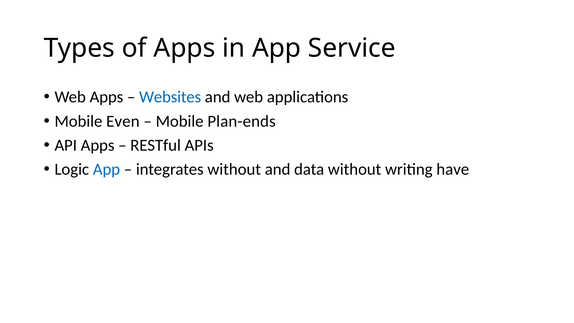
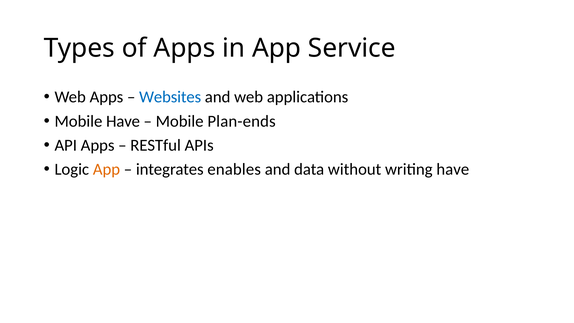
Mobile Even: Even -> Have (123, 121)
App colour: blue -> orange (106, 169)
integrates without: without -> enables (234, 169)
